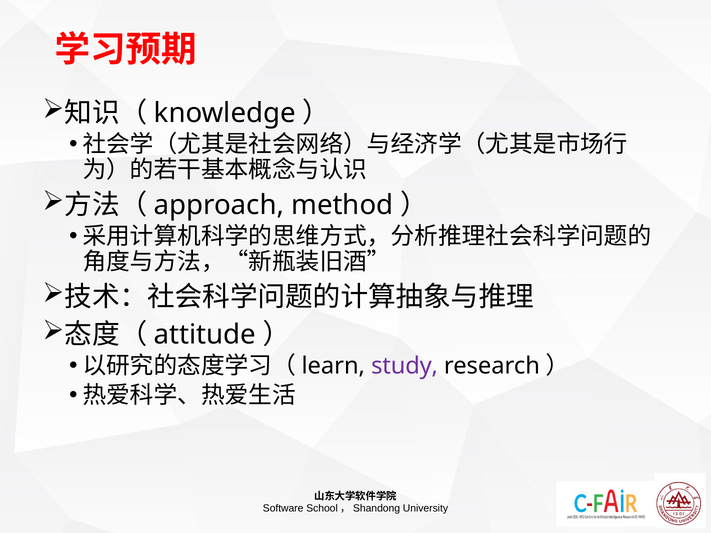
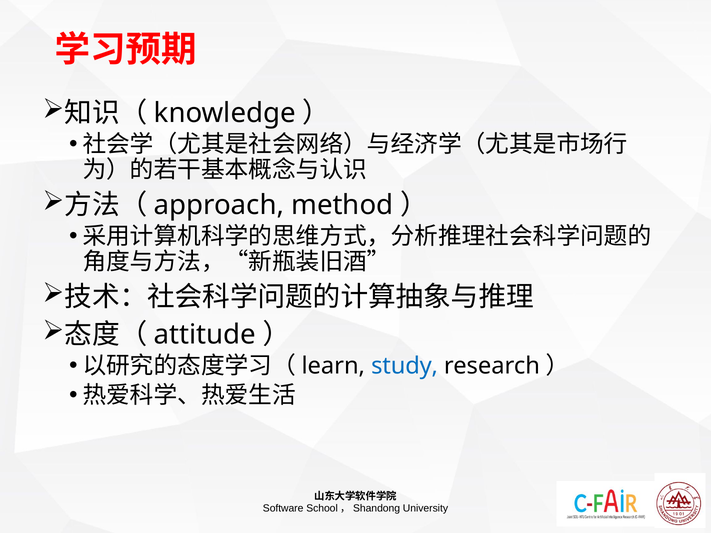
study colour: purple -> blue (405, 366)
